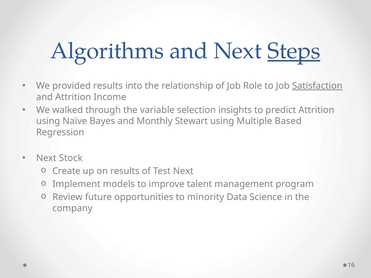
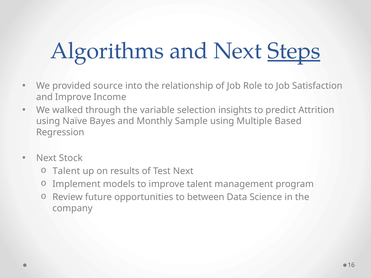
provided results: results -> source (108, 86)
Satisfaction underline: present -> none (317, 86)
and Attrition: Attrition -> Improve (73, 97)
Stewart: Stewart -> Sample (191, 121)
Create: Create -> Talent (66, 171)
minority: minority -> between (206, 197)
